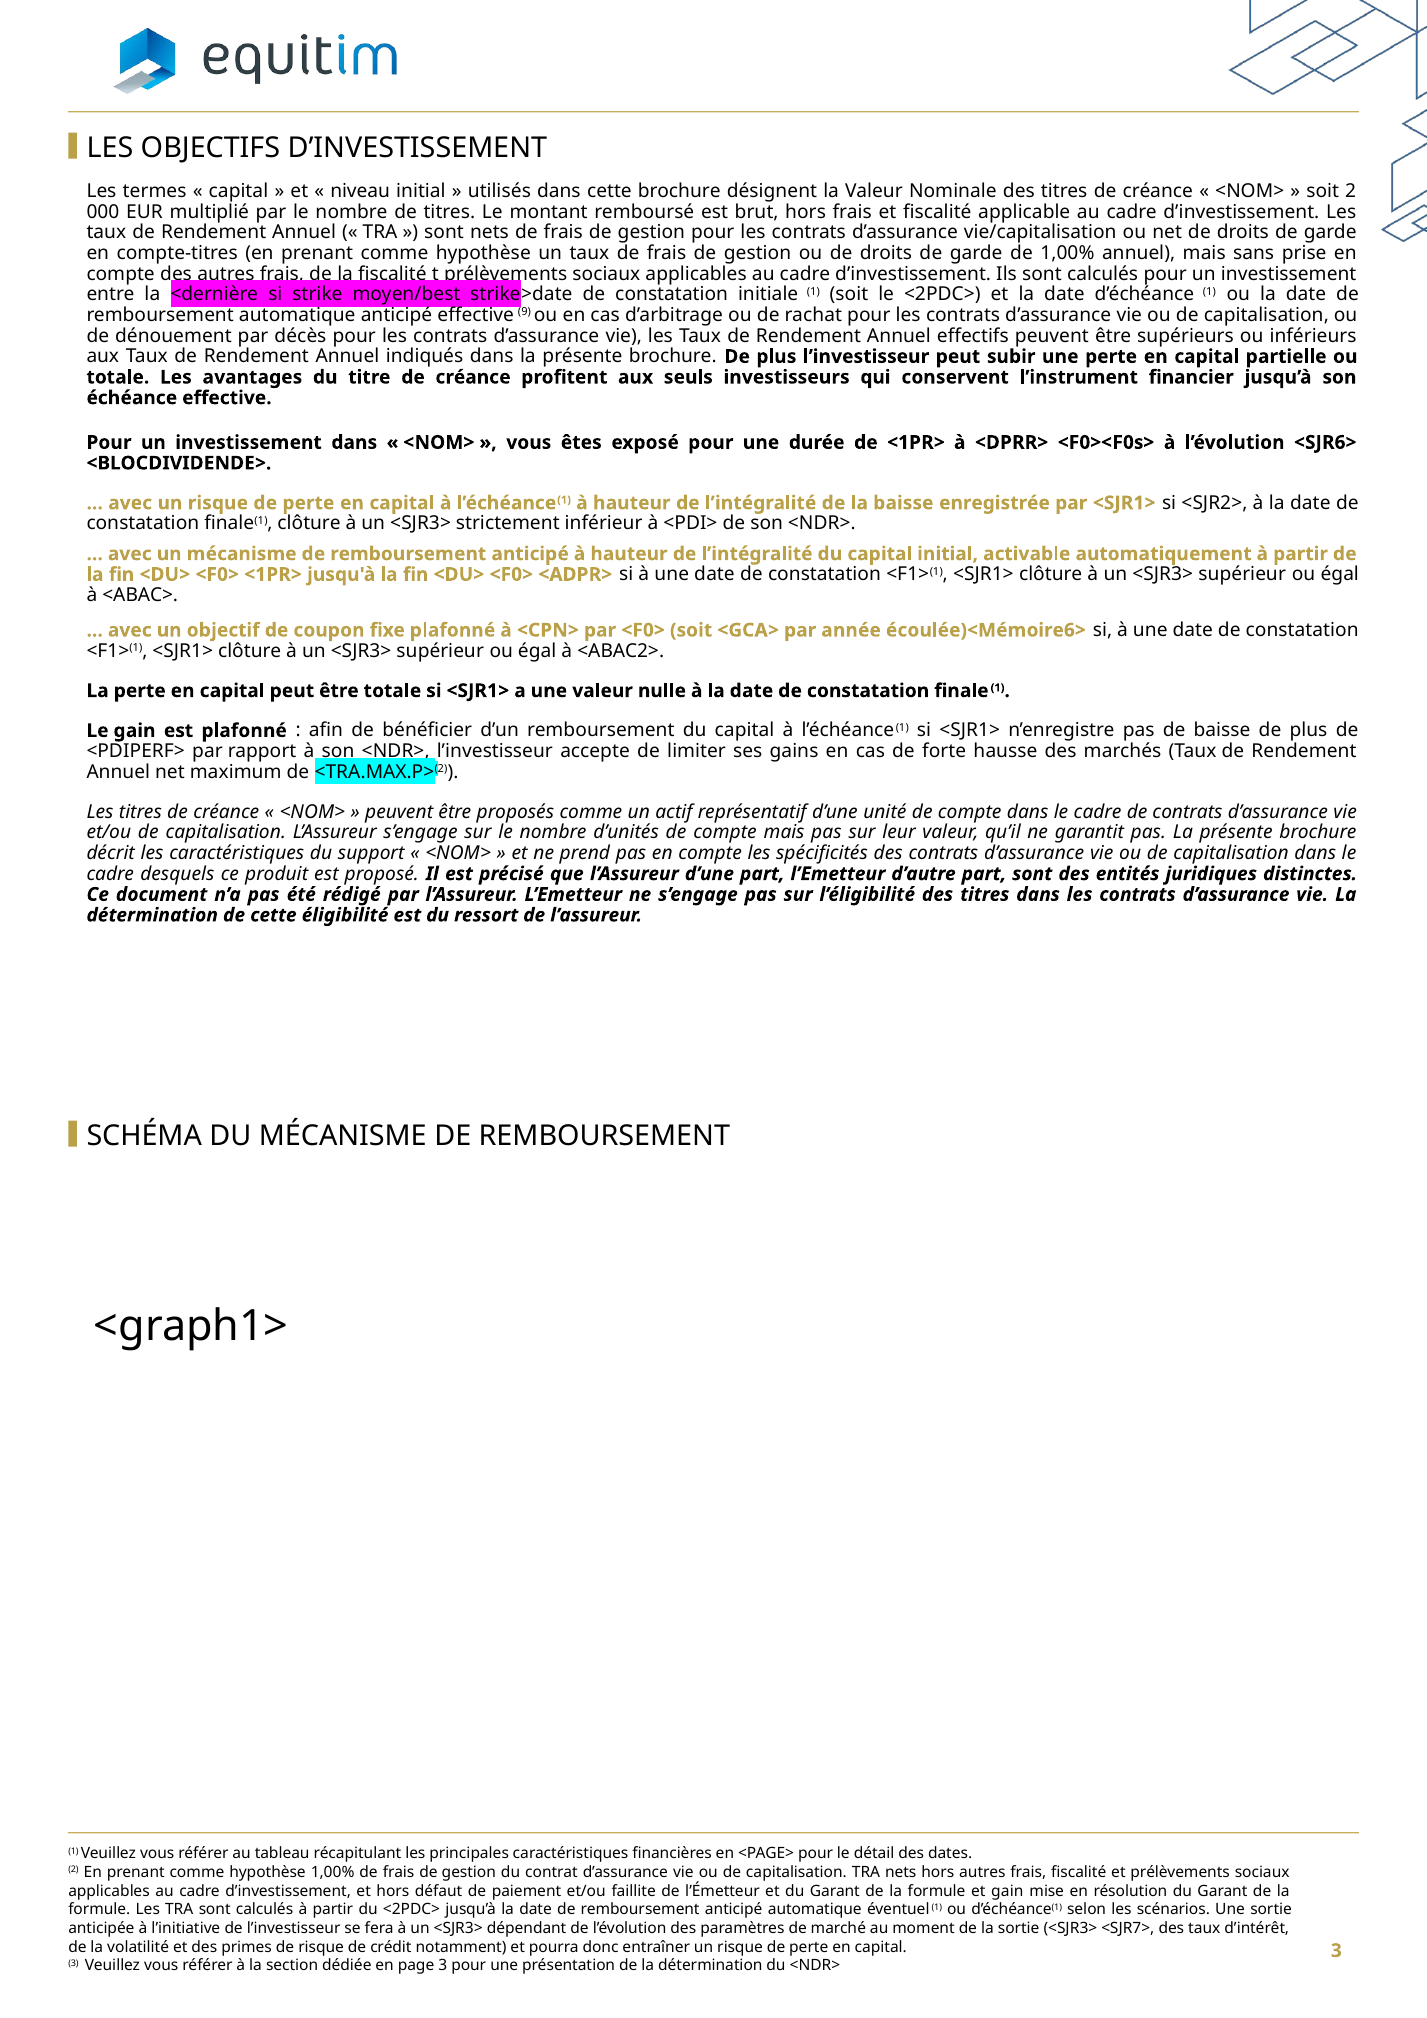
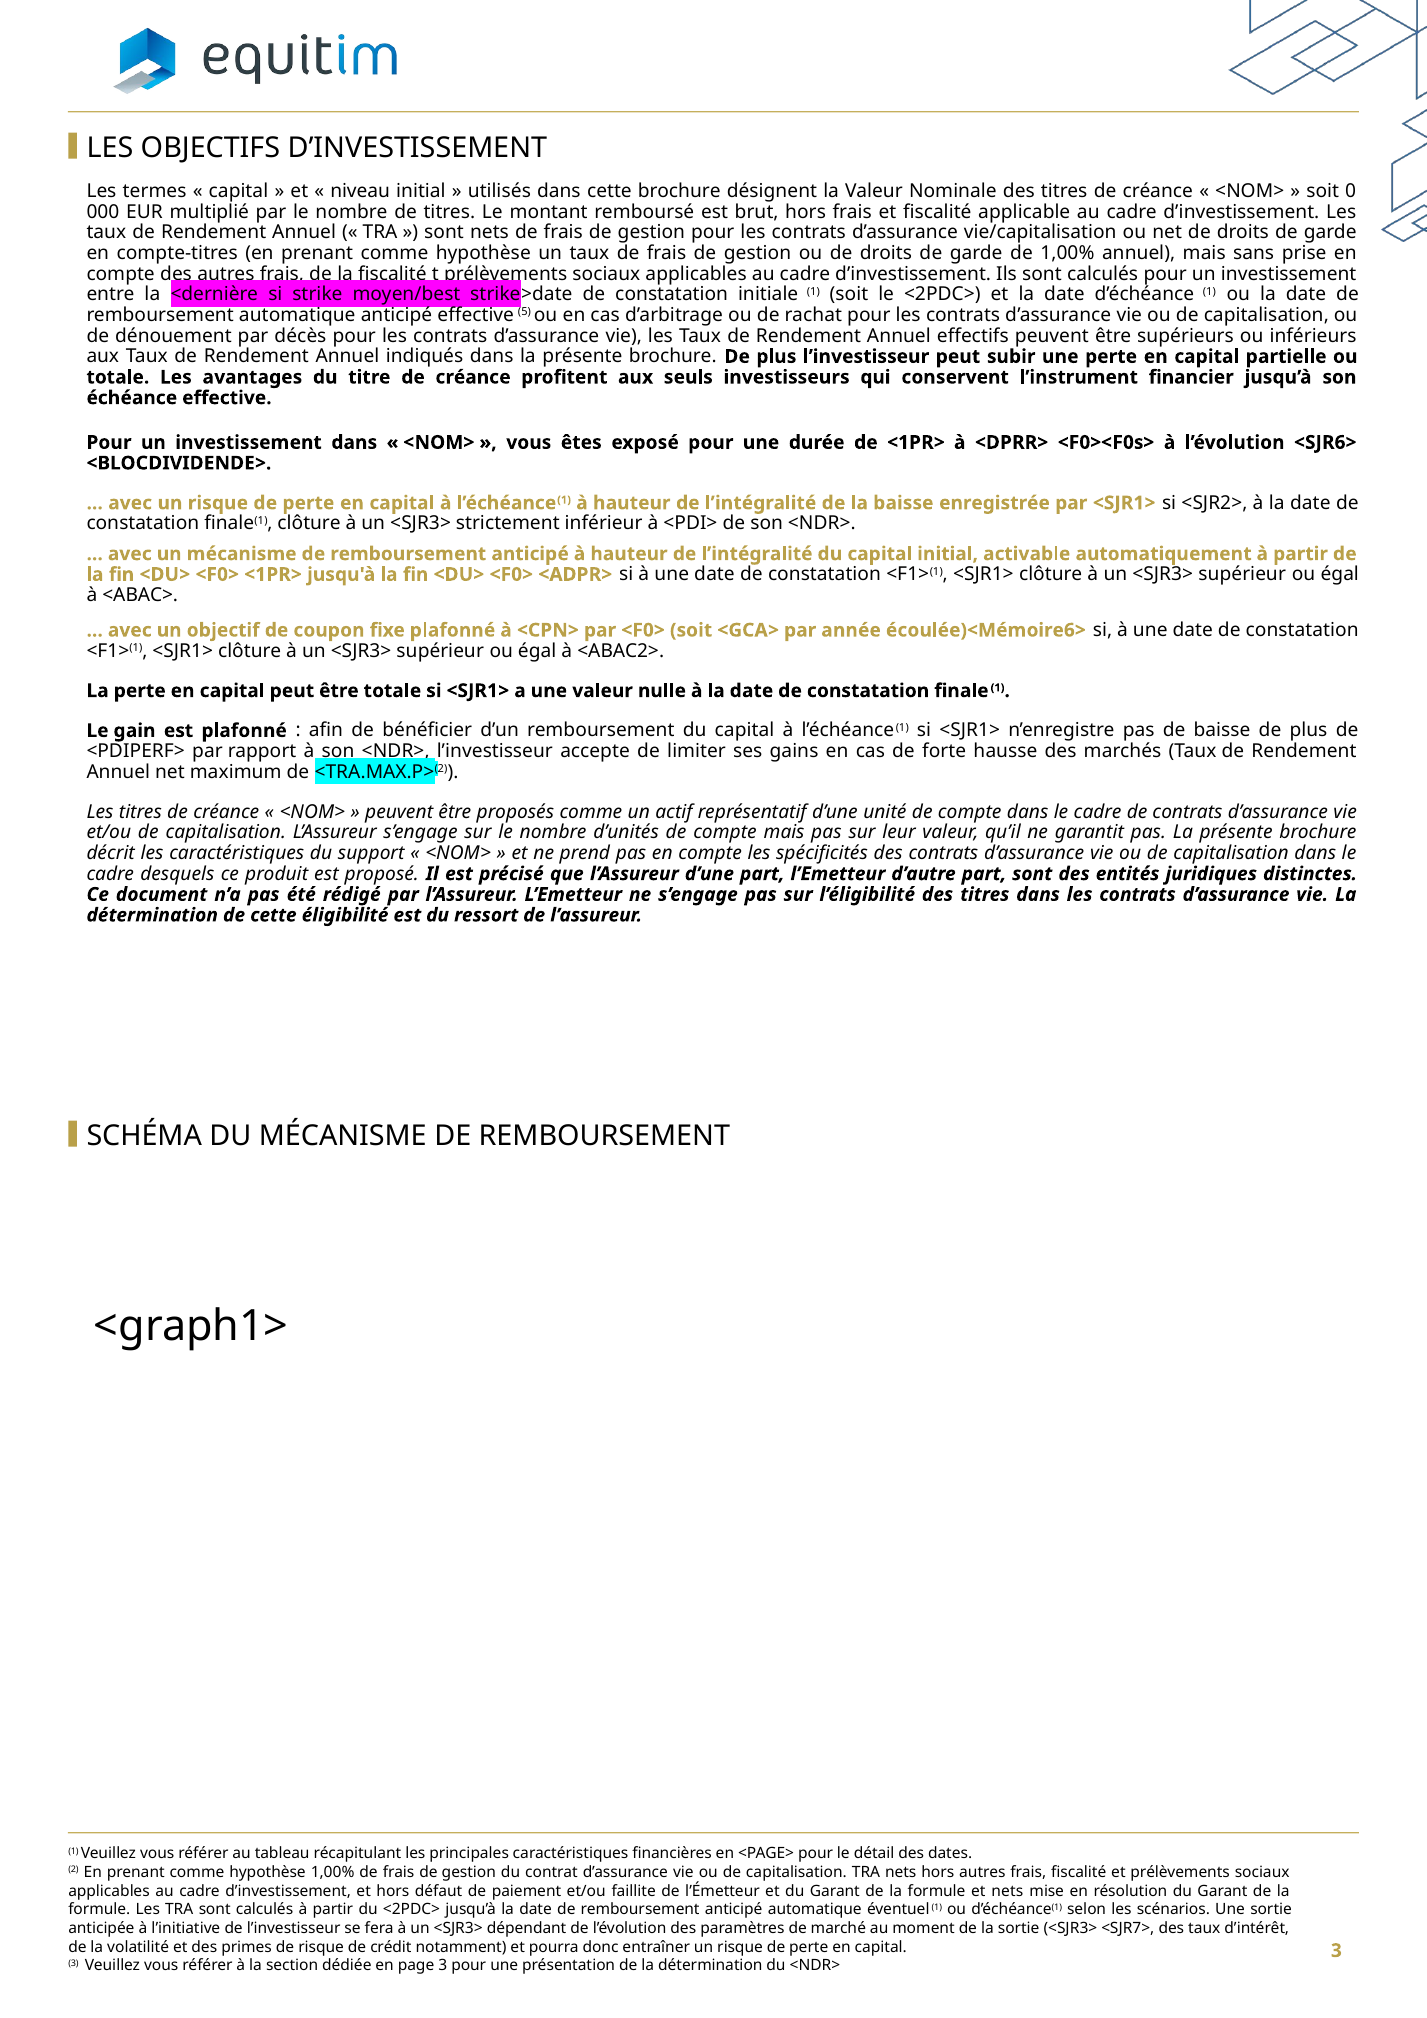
soit 2: 2 -> 0 (1351, 191)
9: 9 -> 5 (524, 312)
et gain: gain -> nets (1007, 1891)
